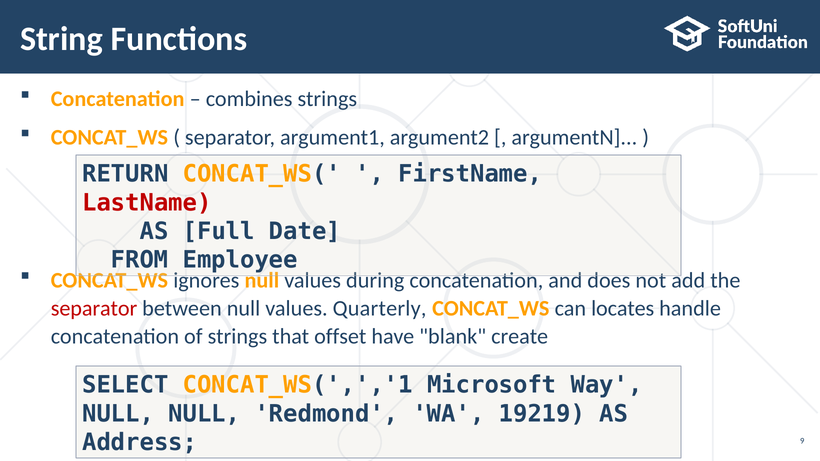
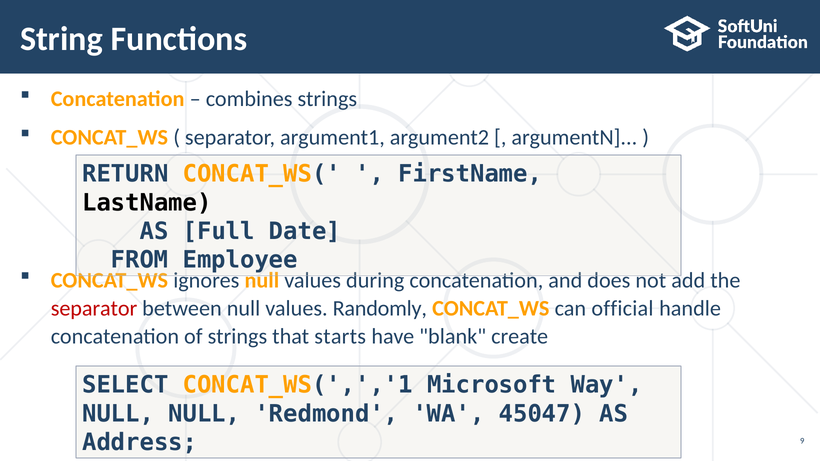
LastName colour: red -> black (147, 203)
Quarterly: Quarterly -> Randomly (380, 308)
locates: locates -> official (623, 308)
offset: offset -> starts (340, 336)
19219: 19219 -> 45047 (542, 414)
